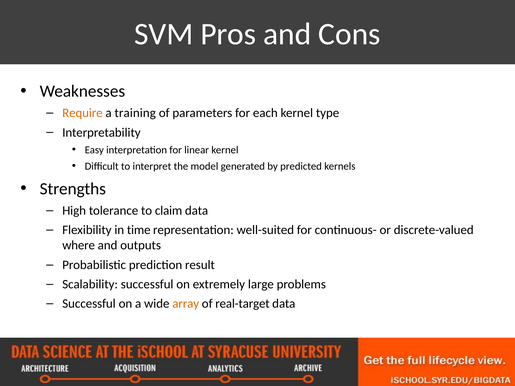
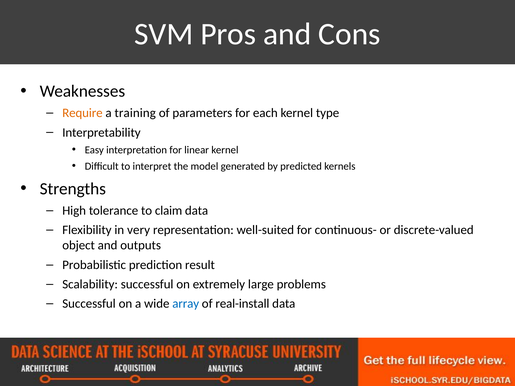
time: time -> very (139, 230)
where: where -> object (79, 246)
array colour: orange -> blue (186, 304)
real-target: real-target -> real-install (242, 304)
